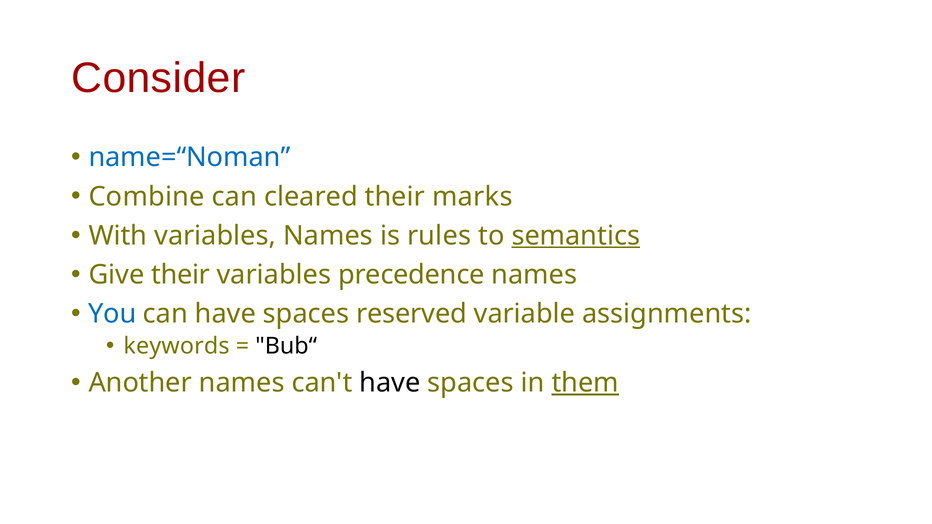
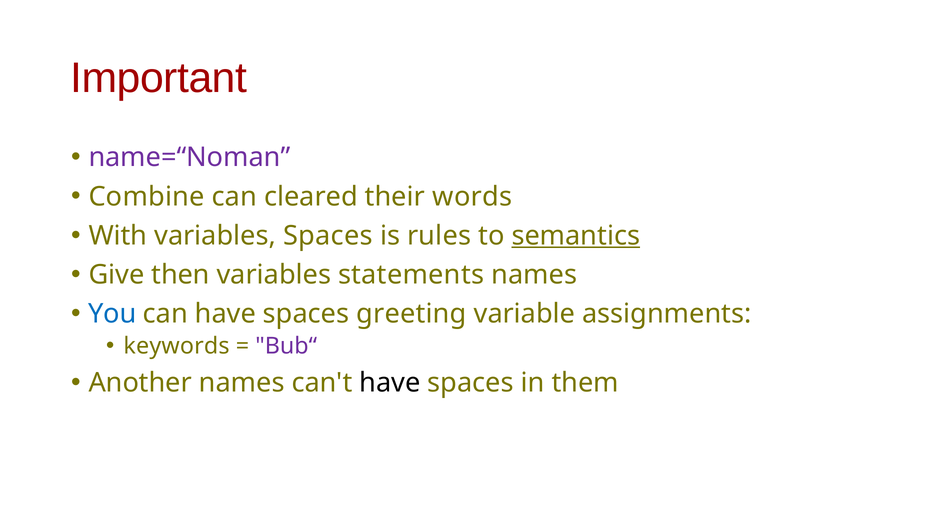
Consider: Consider -> Important (159, 78)
name=“Noman colour: blue -> purple (189, 158)
marks: marks -> words (472, 197)
variables Names: Names -> Spaces (328, 236)
Give their: their -> then (181, 275)
precedence: precedence -> statements (411, 275)
reserved: reserved -> greeting (411, 314)
Bub“ colour: black -> purple (286, 346)
them underline: present -> none (585, 383)
